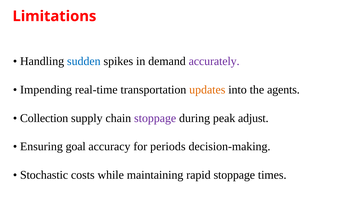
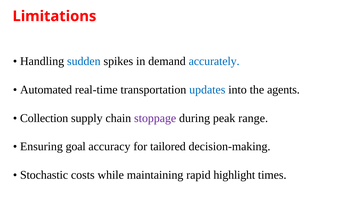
accurately colour: purple -> blue (214, 61)
Impending: Impending -> Automated (46, 90)
updates colour: orange -> blue (207, 90)
adjust: adjust -> range (253, 118)
periods: periods -> tailored (168, 146)
rapid stoppage: stoppage -> highlight (234, 175)
